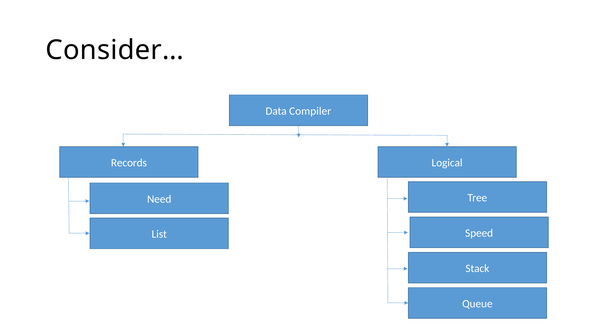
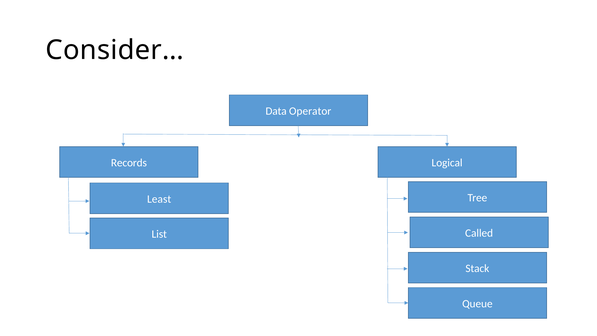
Compiler: Compiler -> Operator (310, 111)
Need: Need -> Least (159, 199)
Speed: Speed -> Called (479, 233)
